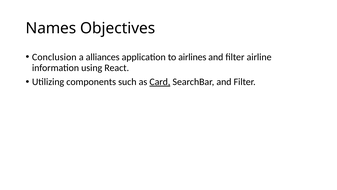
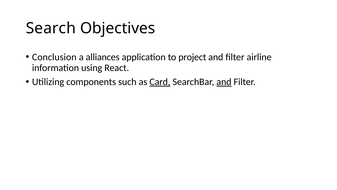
Names: Names -> Search (51, 28)
airlines: airlines -> project (192, 57)
and underline: none -> present (224, 82)
